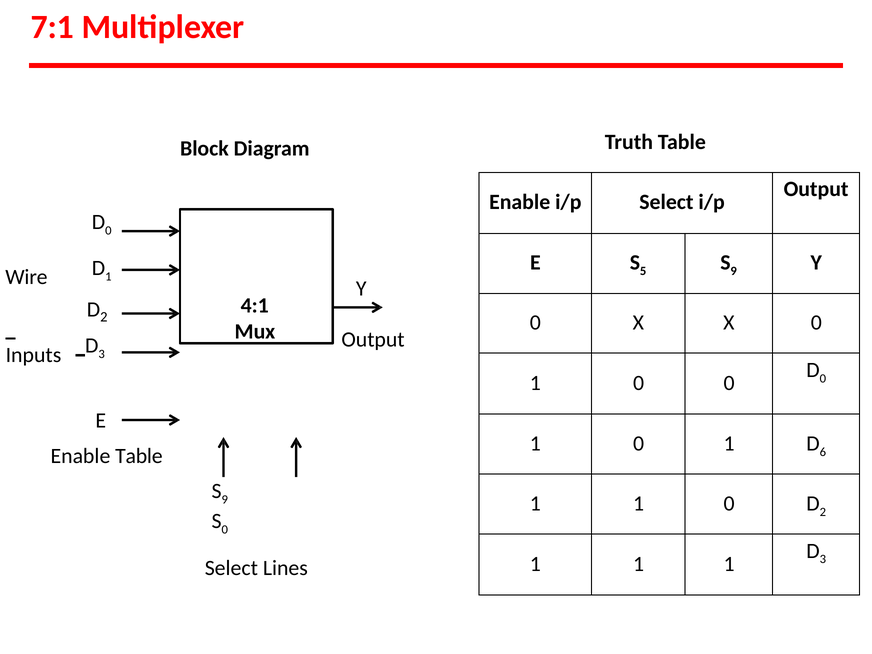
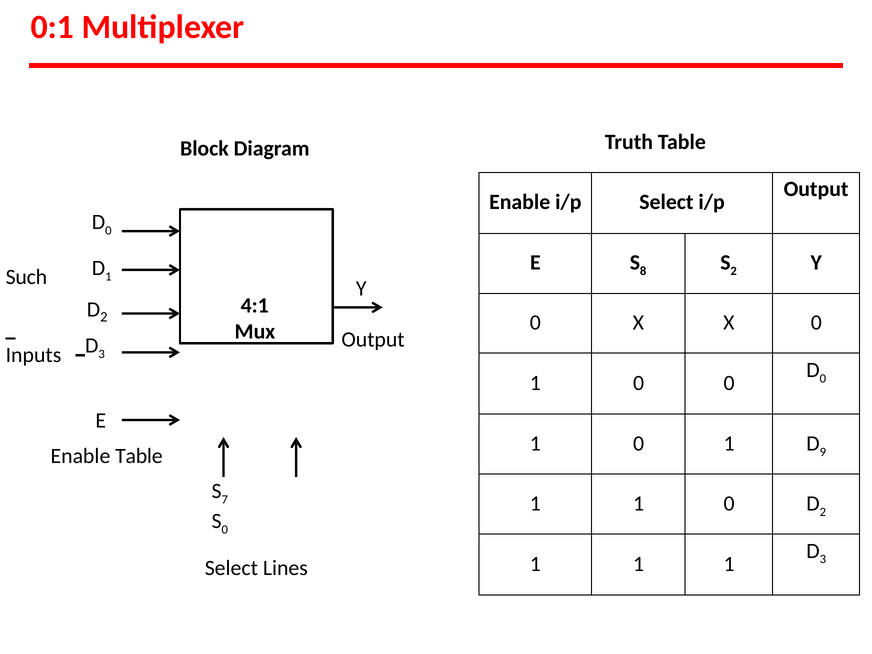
7:1: 7:1 -> 0:1 (52, 27)
5: 5 -> 8 (643, 271)
9: 9 -> 2 (734, 271)
Wire: Wire -> Such (26, 277)
6: 6 -> 9 (823, 452)
9: 9 -> 7 (225, 500)
